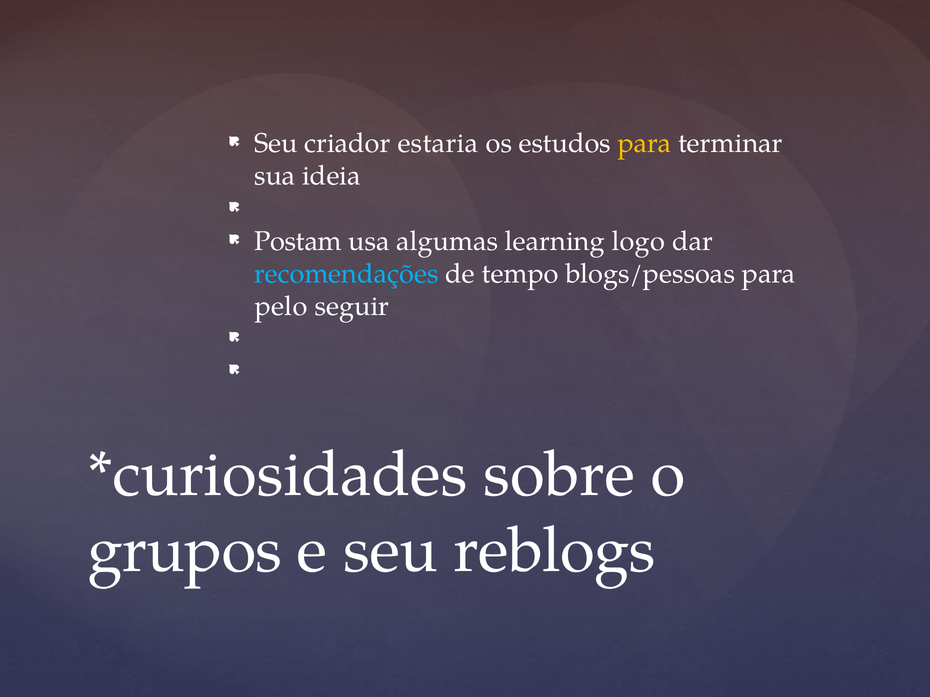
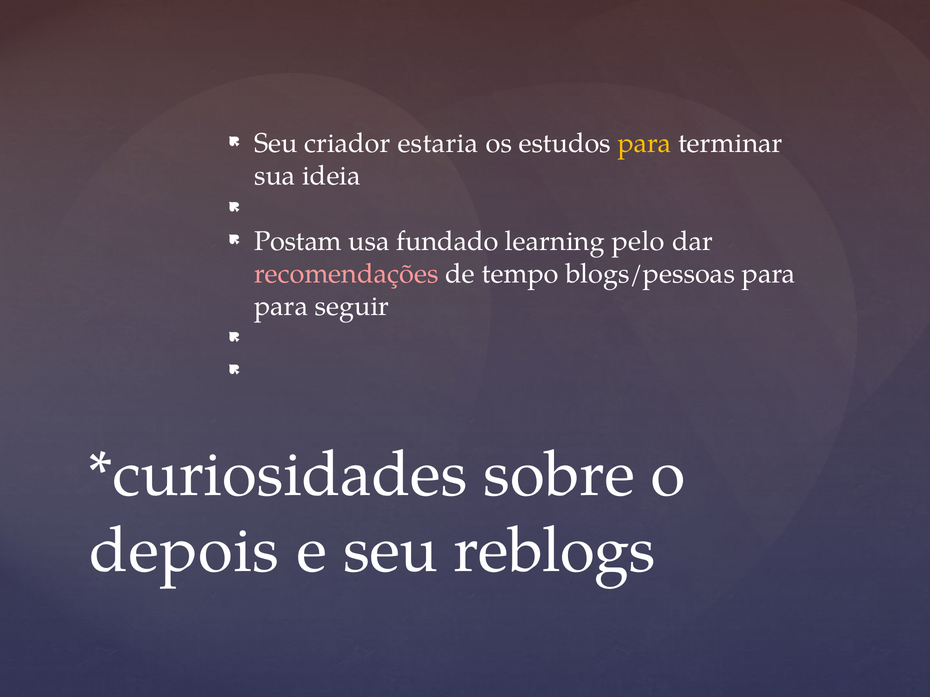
algumas: algumas -> fundado (447, 241)
logo: logo -> pelo (638, 241)
recomendações colour: light blue -> pink (346, 274)
pelo: pelo -> para (281, 306)
grupos: grupos -> depois (184, 551)
